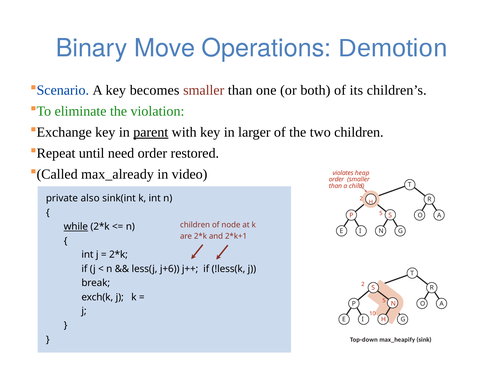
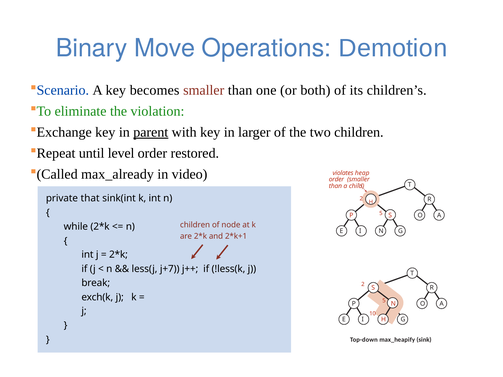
need: need -> level (121, 153)
also: also -> that (90, 198)
while underline: present -> none (76, 227)
j+6: j+6 -> j+7 (170, 269)
